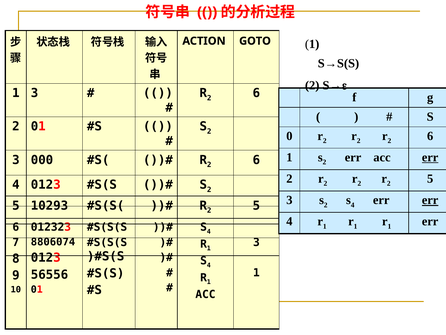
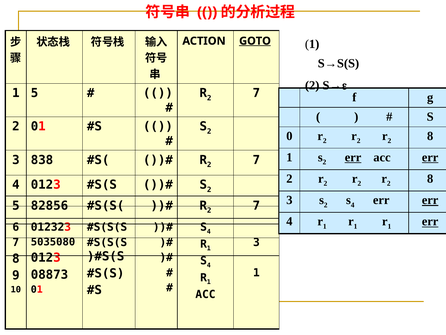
GOTO underline: none -> present (255, 41)
1 3: 3 -> 5 (35, 93)
6: 6 -> 7 (256, 93)
6: 6 -> 8 (430, 136)
err underline: none -> present (353, 157)
000: 000 -> 838 (42, 160)
6: 6 -> 7 (256, 160)
5: 5 -> 8 (430, 179)
10293: 10293 -> 82856 (49, 205)
5: 5 -> 7 (256, 205)
err underline: none -> present (430, 221)
8806074: 8806074 -> 5035080 (53, 242)
56556: 56556 -> 08873 (49, 274)
